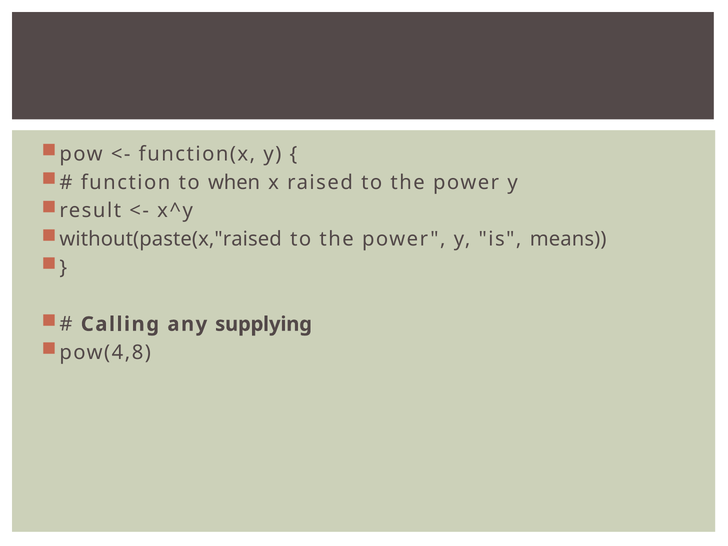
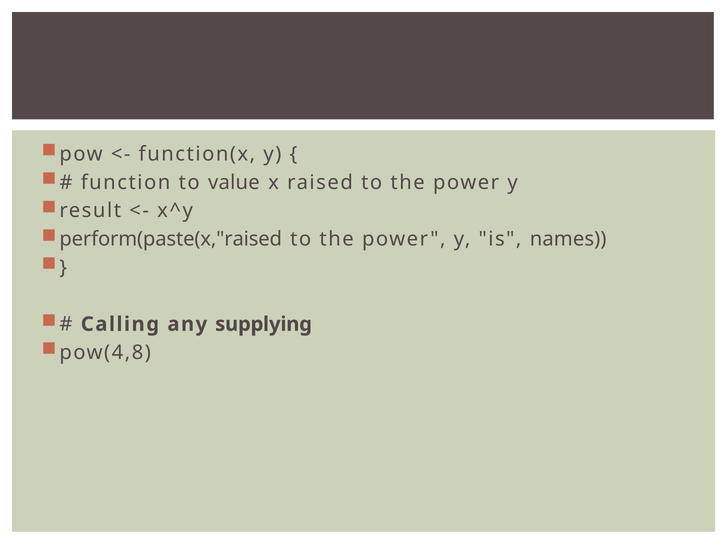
when: when -> value (234, 182)
without(paste(x,"raised: without(paste(x,"raised -> perform(paste(x,"raised (171, 239)
means: means -> names (568, 239)
